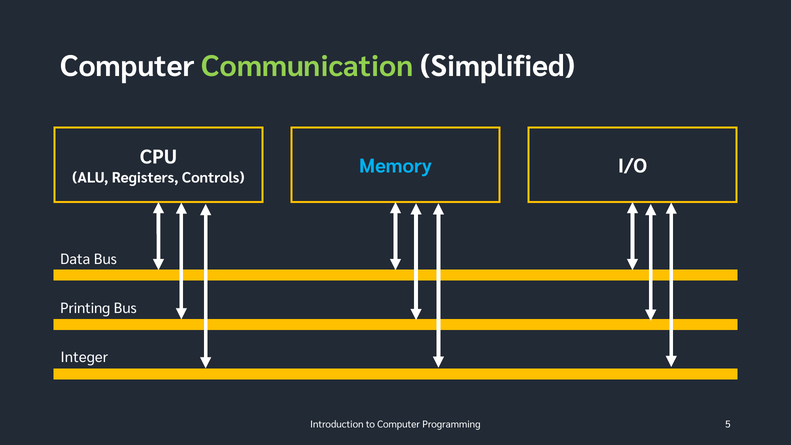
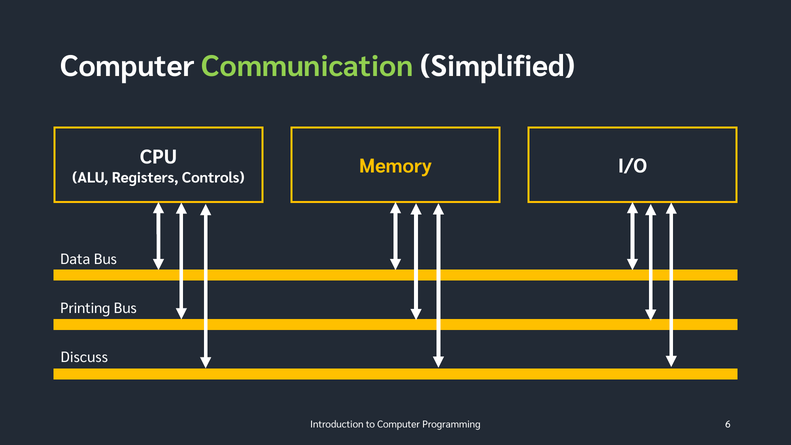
Memory colour: light blue -> yellow (395, 166)
Integer: Integer -> Discuss (84, 357)
5: 5 -> 6 (728, 424)
